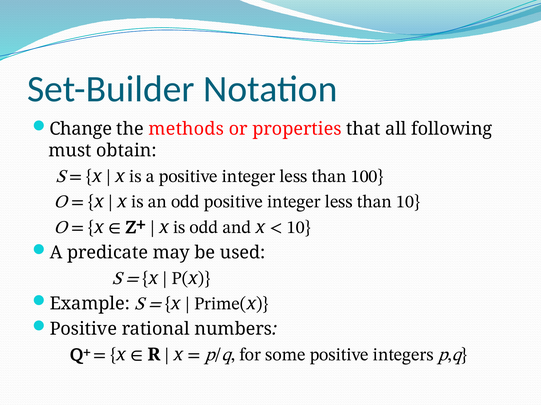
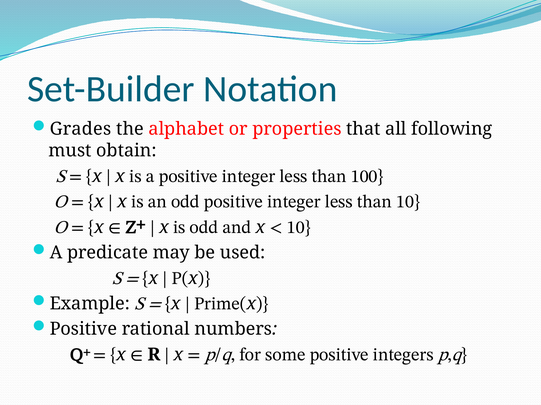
Change: Change -> Grades (81, 129)
methods: methods -> alphabet (186, 129)
